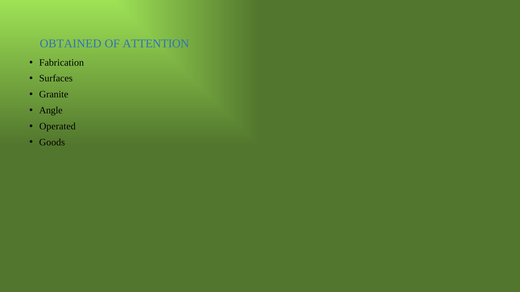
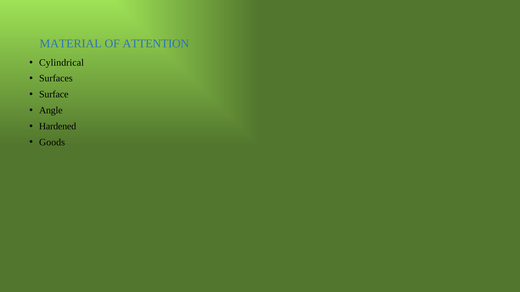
OBTAINED: OBTAINED -> MATERIAL (71, 44)
Fabrication: Fabrication -> Cylindrical (62, 63)
Granite: Granite -> Surface (54, 95)
Operated: Operated -> Hardened (58, 126)
